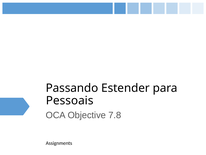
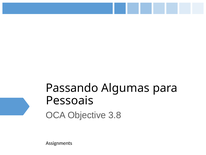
Estender: Estender -> Algumas (125, 88)
7.8: 7.8 -> 3.8 (115, 115)
